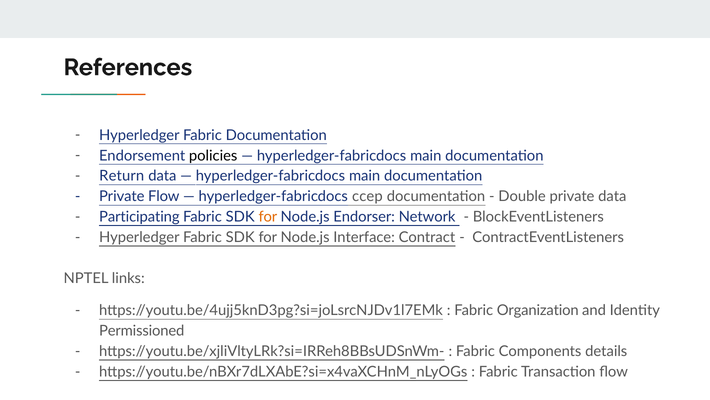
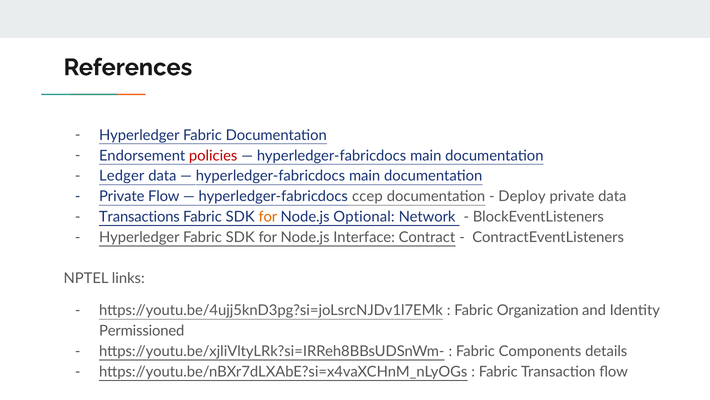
policies colour: black -> red (213, 155)
Return: Return -> Ledger (122, 176)
Double: Double -> Deploy (522, 196)
Participating: Participating -> Transactions (139, 217)
Endorser: Endorser -> Optional (364, 217)
